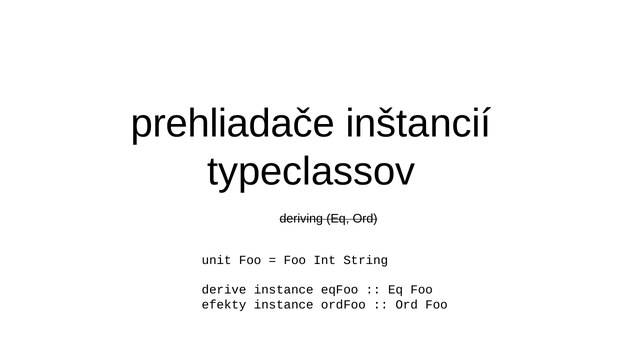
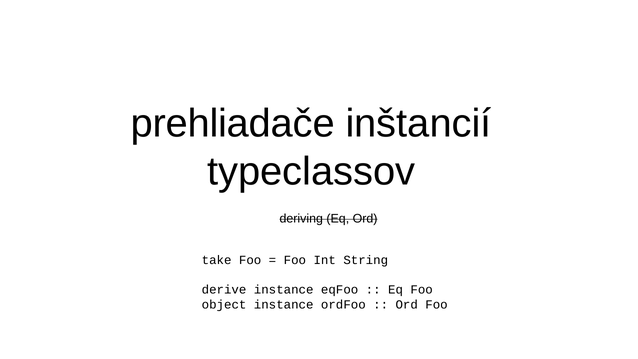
unit: unit -> take (217, 260)
efekty: efekty -> object (224, 305)
